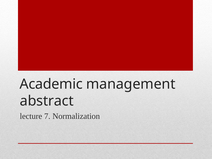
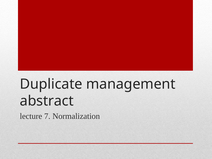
Academic: Academic -> Duplicate (51, 84)
